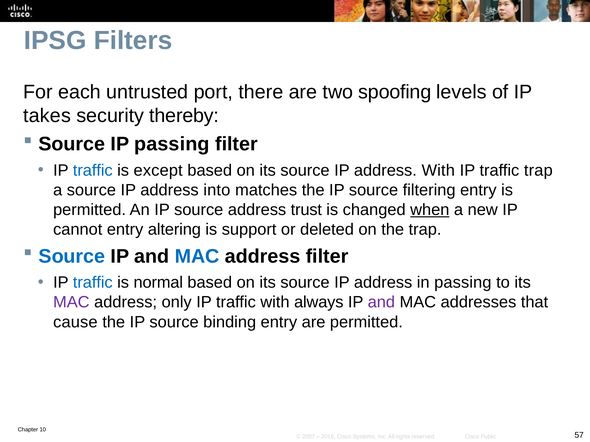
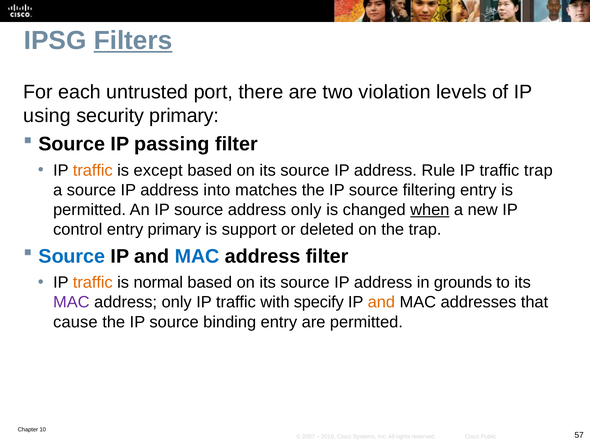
Filters underline: none -> present (133, 40)
spoofing: spoofing -> violation (395, 92)
takes: takes -> using (47, 116)
security thereby: thereby -> primary (184, 116)
traffic colour: blue -> orange (93, 171)
address With: With -> Rule (438, 171)
source address trust: trust -> only (306, 210)
cannot: cannot -> control (78, 230)
entry altering: altering -> primary (174, 230)
traffic colour: blue -> orange (93, 283)
in passing: passing -> grounds (463, 283)
always: always -> specify (319, 303)
and colour: purple -> orange (381, 303)
